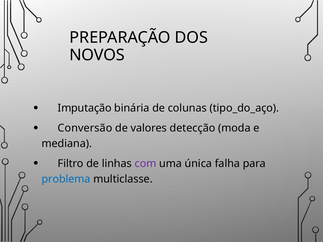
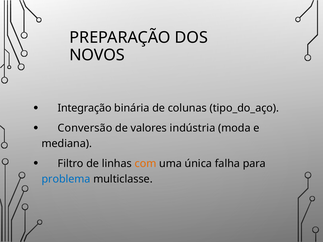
Imputação: Imputação -> Integração (85, 108)
detecção: detecção -> indústria (193, 128)
com colour: purple -> orange (145, 164)
